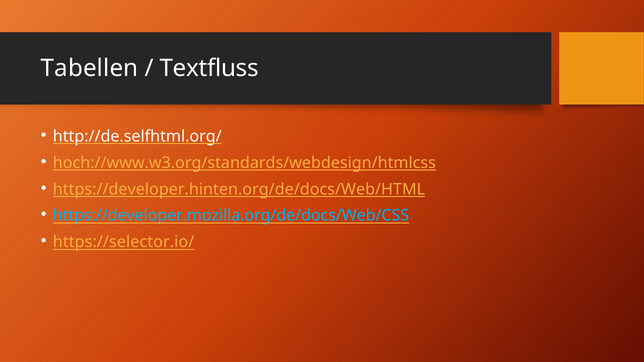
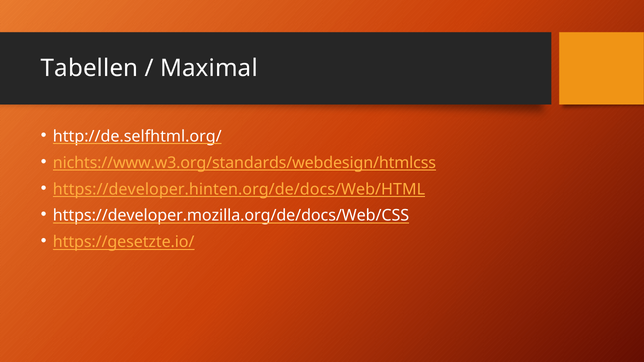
Textfluss: Textfluss -> Maximal (209, 68)
hoch://www.w3.org/standards/webdesign/htmlcss: hoch://www.w3.org/standards/webdesign/htmlcss -> nichts://www.w3.org/standards/webdesign/htmlcss (244, 163)
https://developer.mozilla.org/de/docs/Web/CSS colour: light blue -> white (231, 216)
https://selector.io/: https://selector.io/ -> https://gesetzte.io/ (124, 242)
